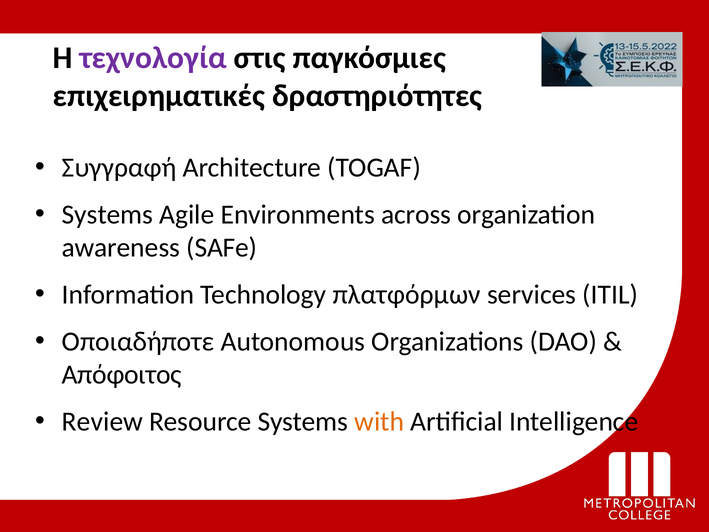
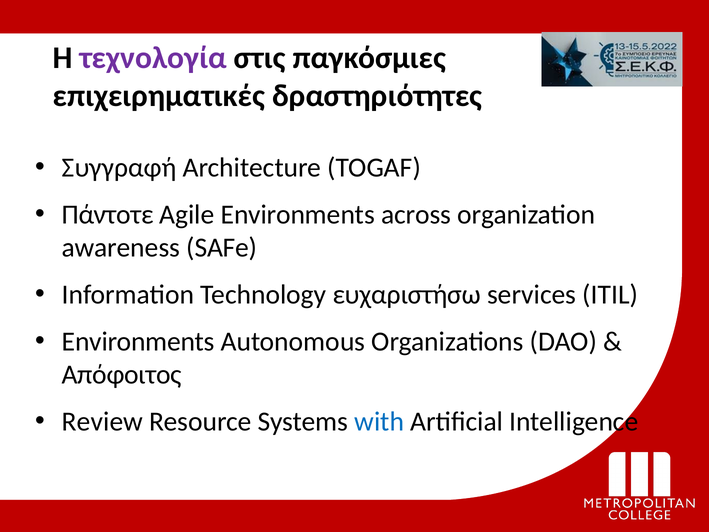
Systems: Systems -> Πάντοτε (108, 214)
πλατφόρμων: πλατφόρμων -> ευχαριστήσω (407, 294)
Οποιαδήποτε: Οποιαδήποτε -> Environments (138, 341)
with colour: orange -> blue (379, 421)
